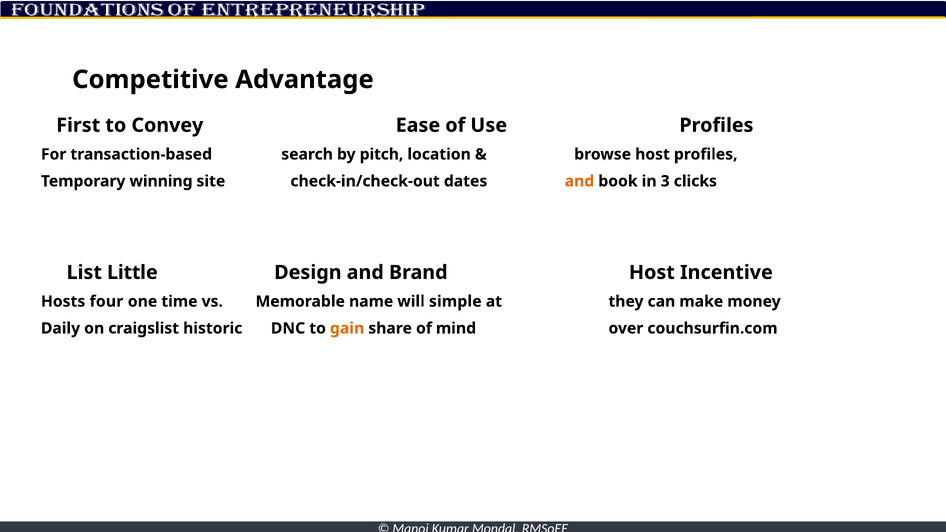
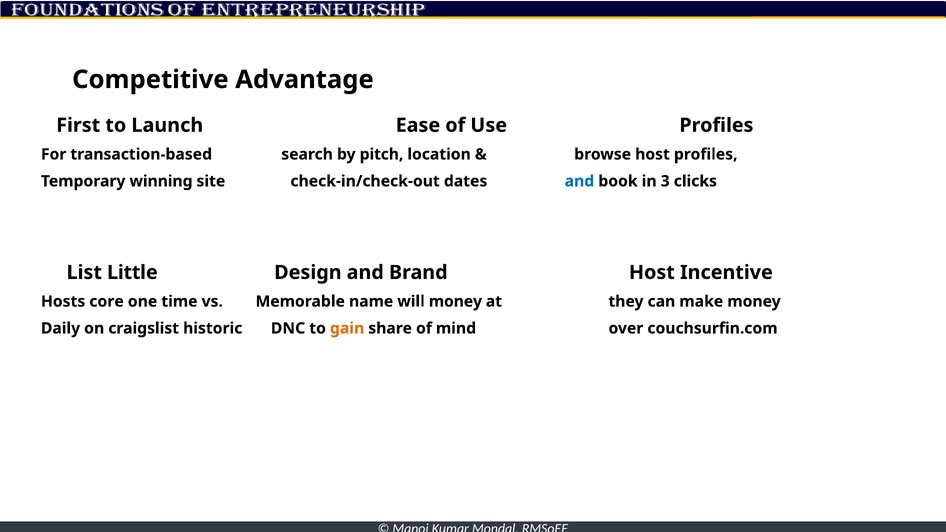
Convey: Convey -> Launch (167, 125)
and colour: orange -> blue (579, 181)
four: four -> core (107, 302)
will simple: simple -> money (455, 302)
